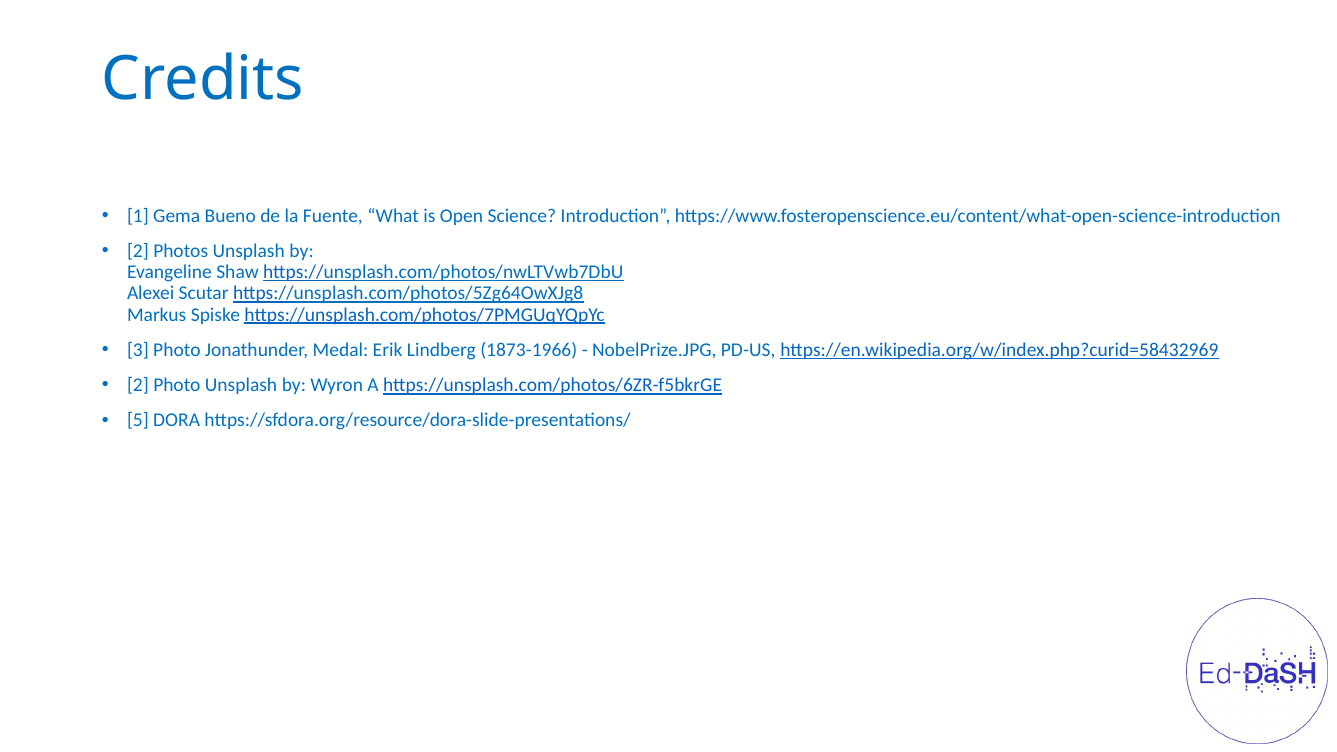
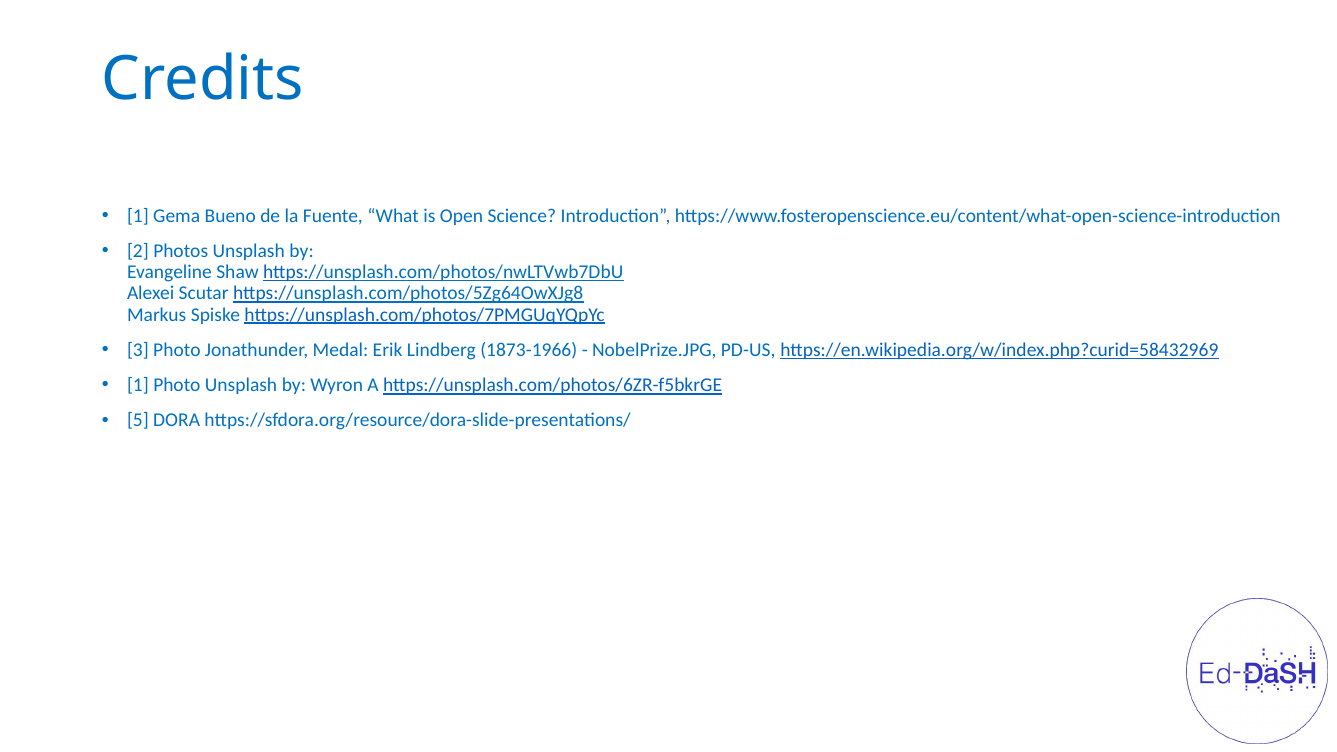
2: 2 -> 1 (138, 385)
